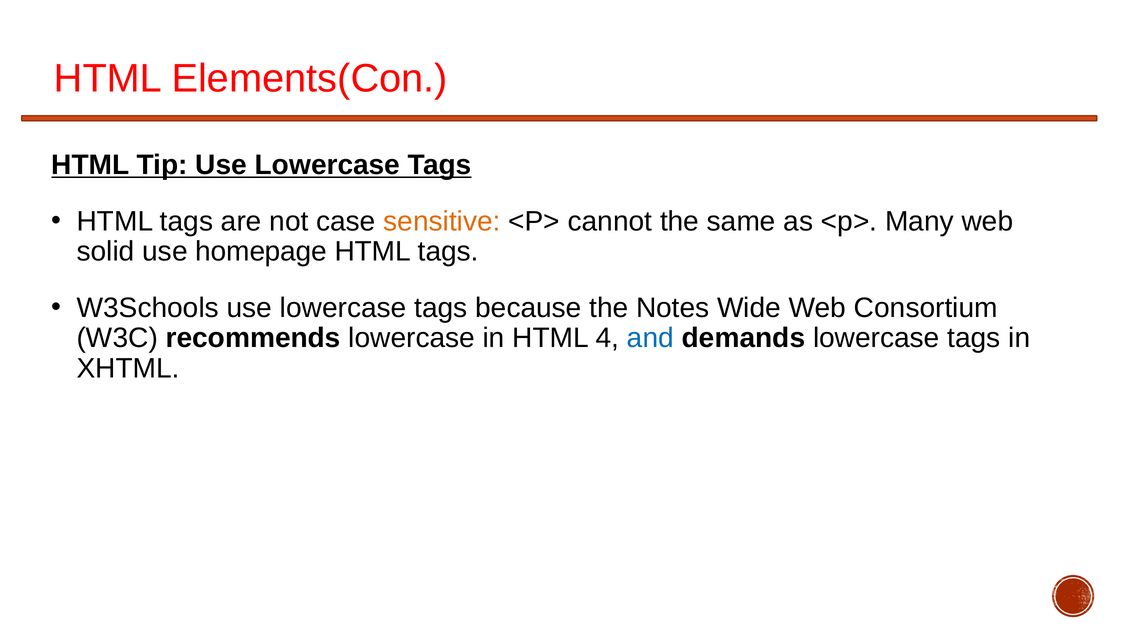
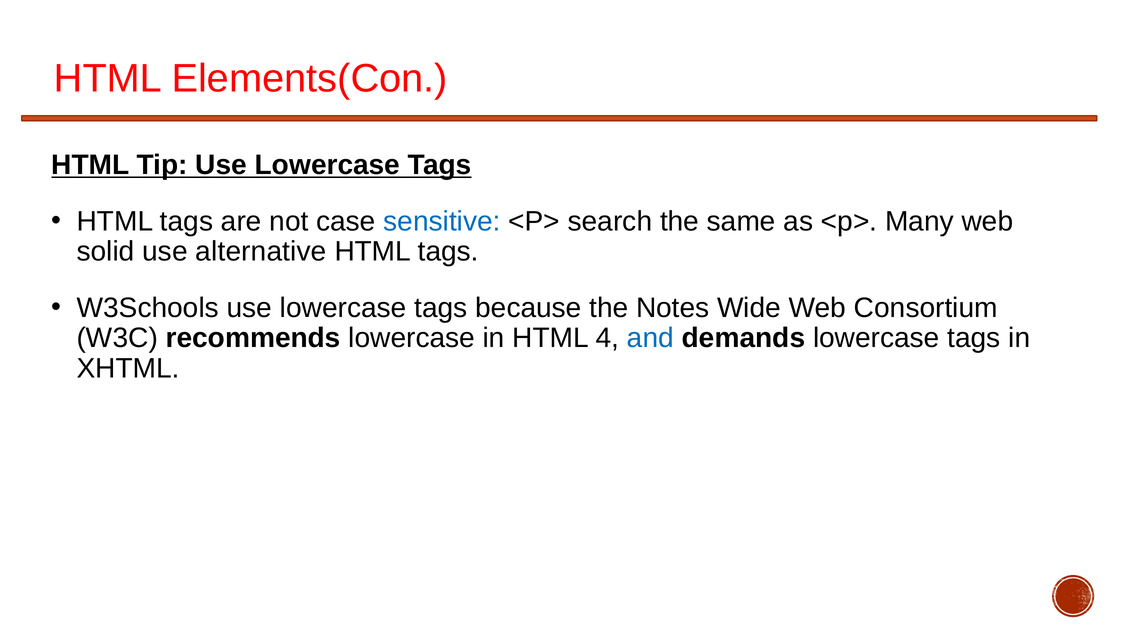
sensitive colour: orange -> blue (442, 221)
cannot: cannot -> search (610, 221)
homepage: homepage -> alternative (261, 252)
